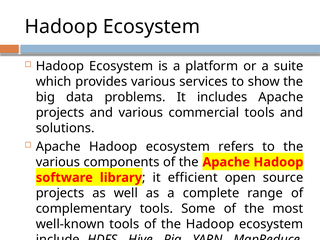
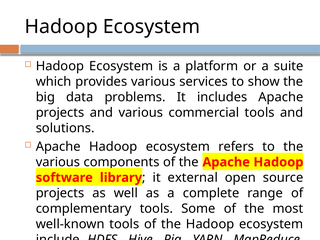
efficient: efficient -> external (193, 178)
